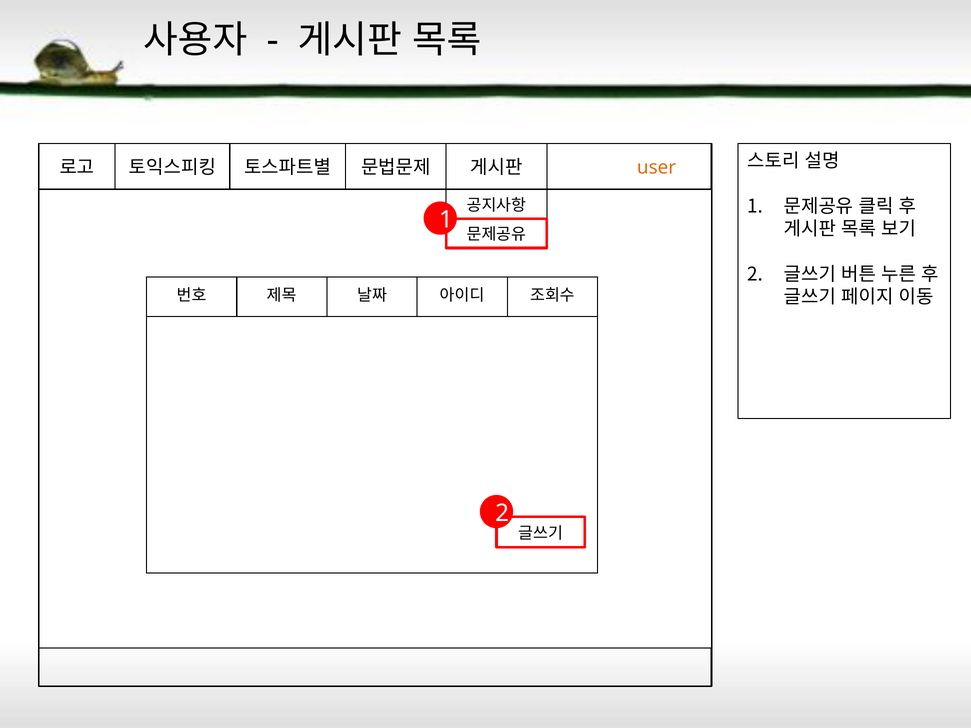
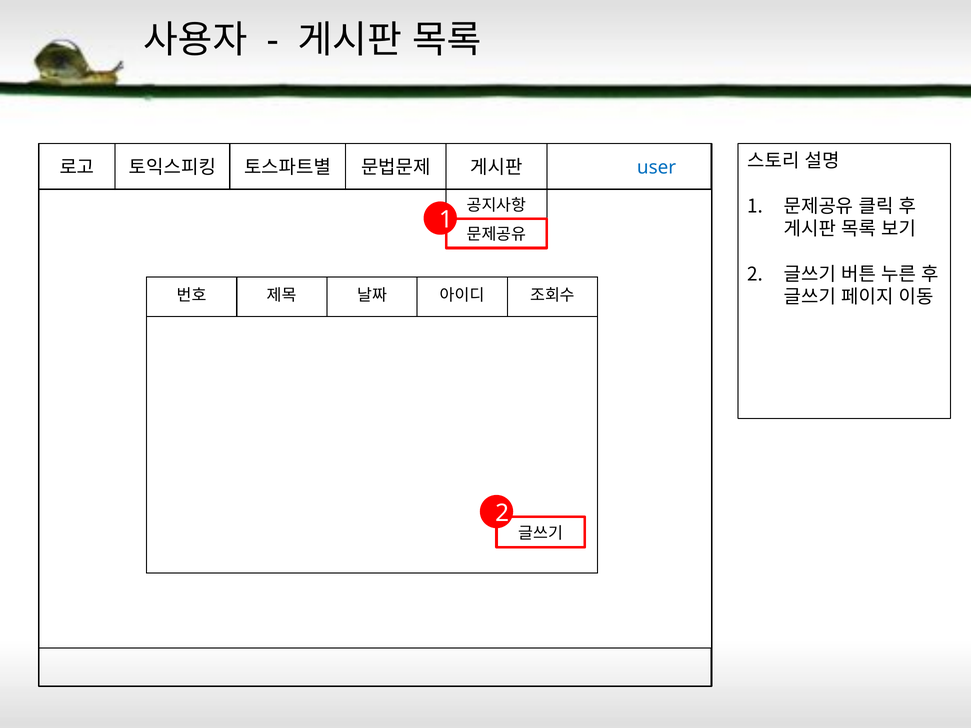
user colour: orange -> blue (657, 168)
